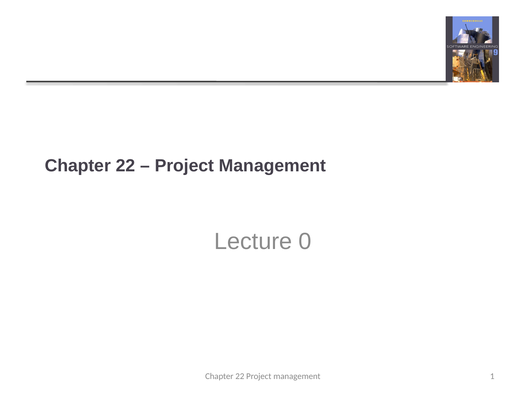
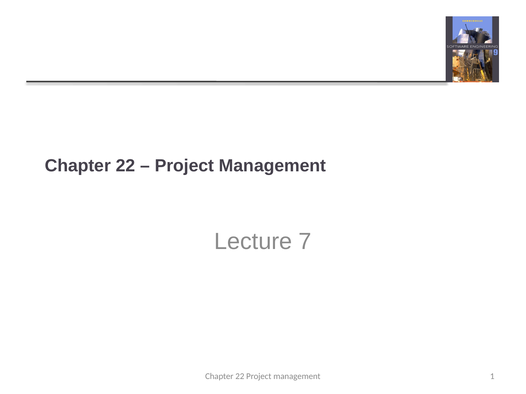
0: 0 -> 7 (305, 242)
